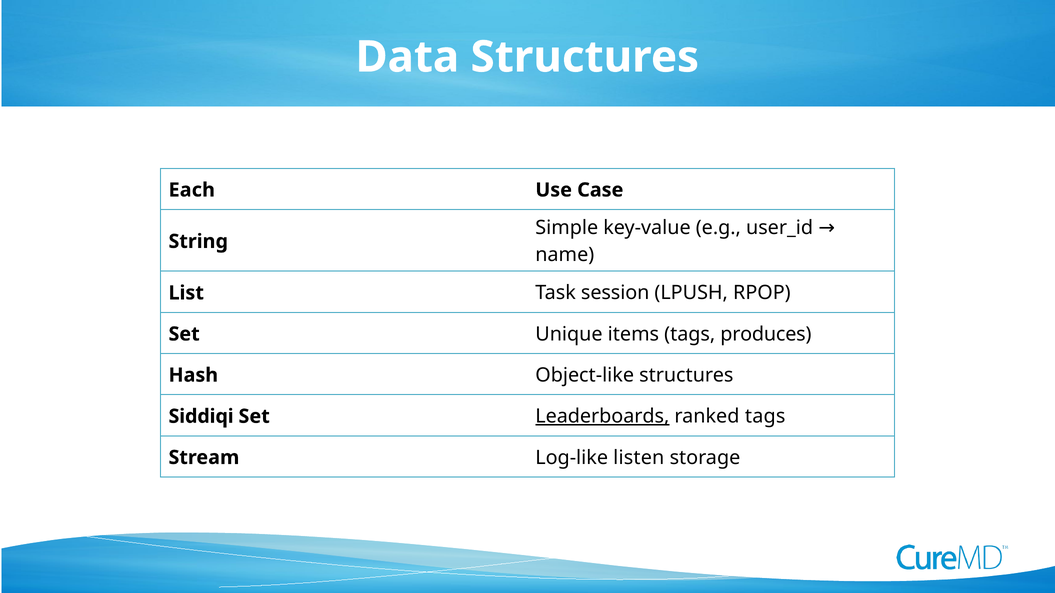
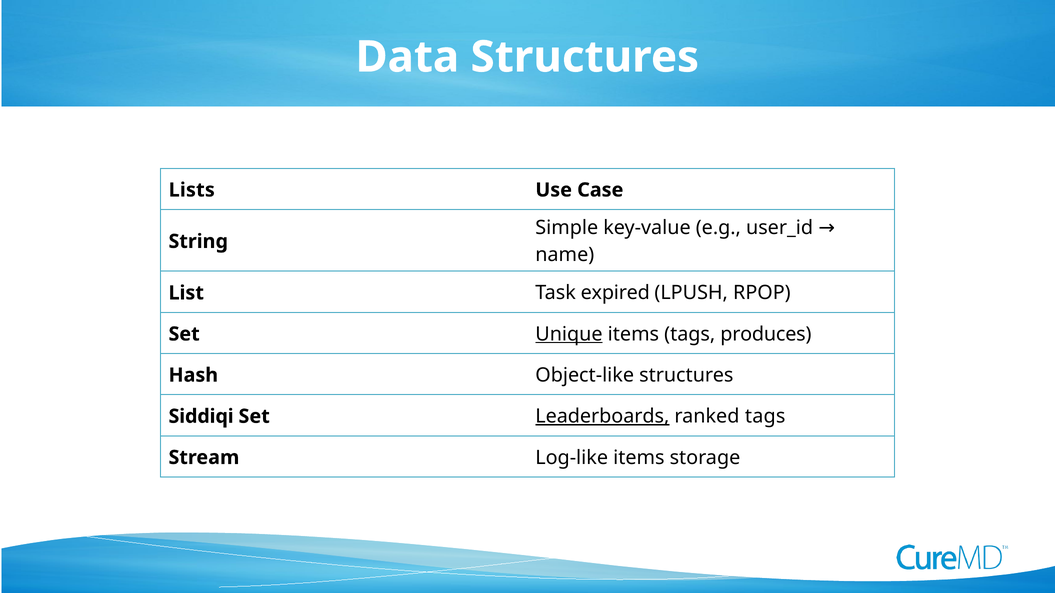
Each: Each -> Lists (192, 190)
session: session -> expired (615, 293)
Unique underline: none -> present (569, 334)
Log-like listen: listen -> items (639, 458)
